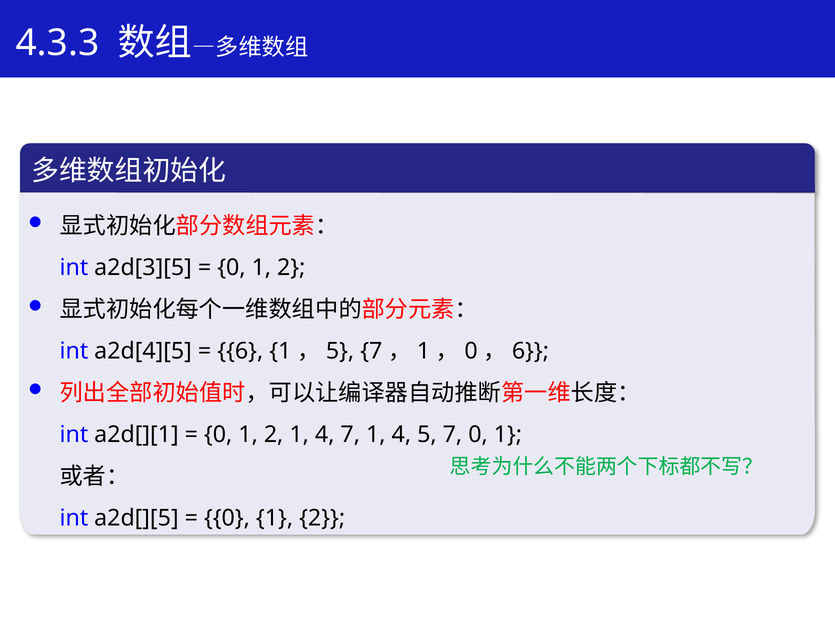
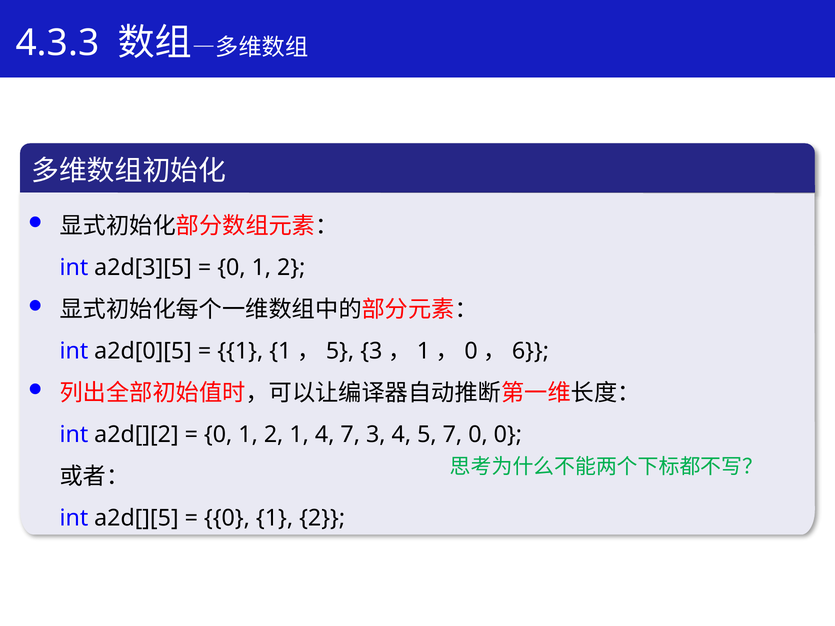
a2d[4][5: a2d[4][5 -> a2d[0][5 (143, 351)
6: 6 -> 1 (240, 351)
7: 7 -> 3 (371, 351)
a2d[][1: a2d[][1 -> a2d[][2 (136, 435)
7 1: 1 -> 3 (376, 435)
7 0 1: 1 -> 0 (508, 435)
